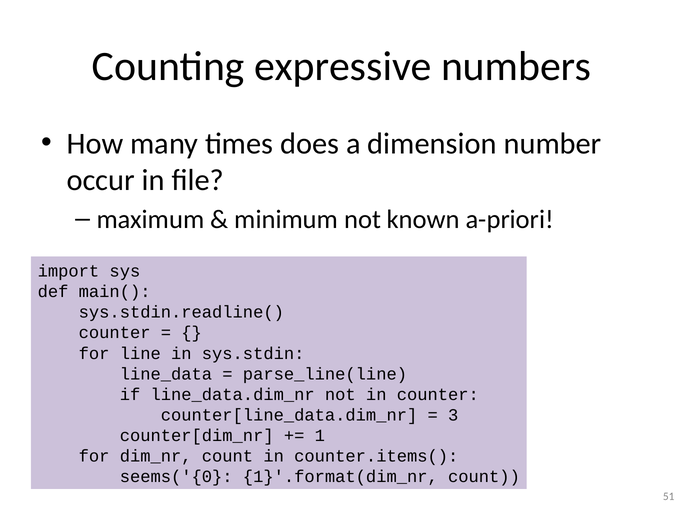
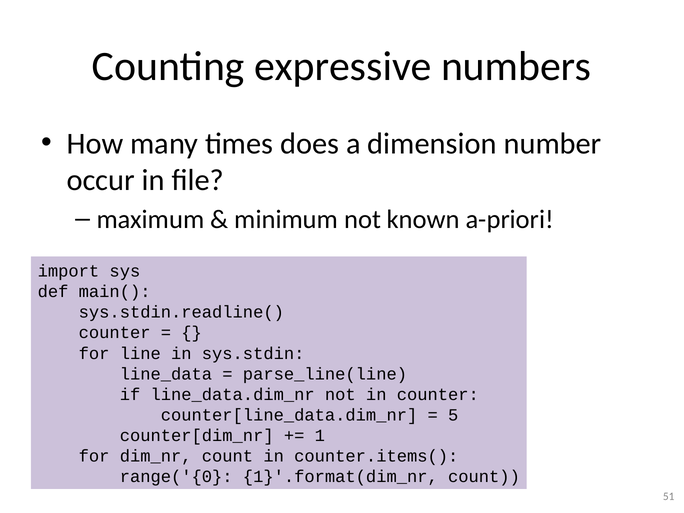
3: 3 -> 5 (453, 415)
seems('{0: seems('{0 -> range('{0 (176, 476)
